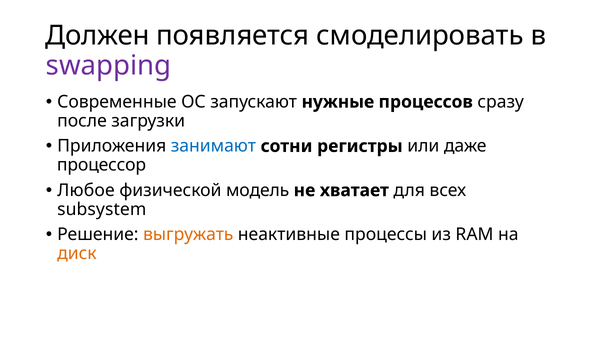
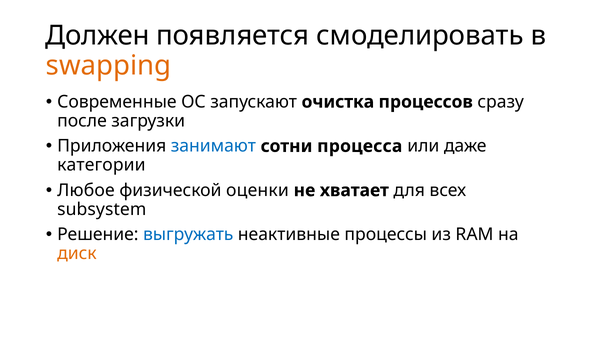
swapping colour: purple -> orange (109, 65)
нужные: нужные -> очистка (338, 102)
регистры: регистры -> процесса (360, 146)
процессор: процессор -> категории (101, 165)
модель: модель -> оценки (257, 190)
выгружать colour: orange -> blue (188, 234)
